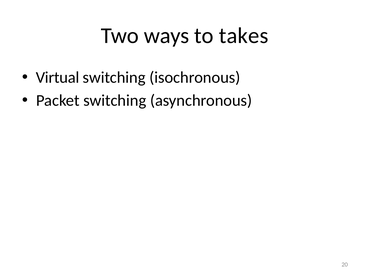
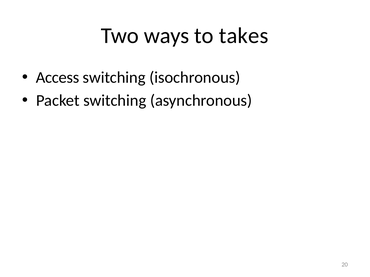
Virtual: Virtual -> Access (58, 78)
